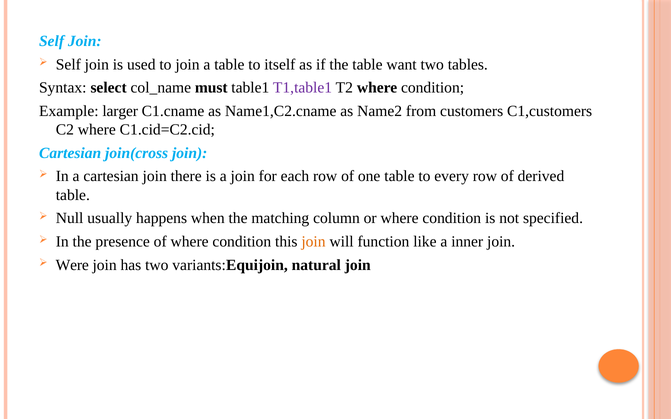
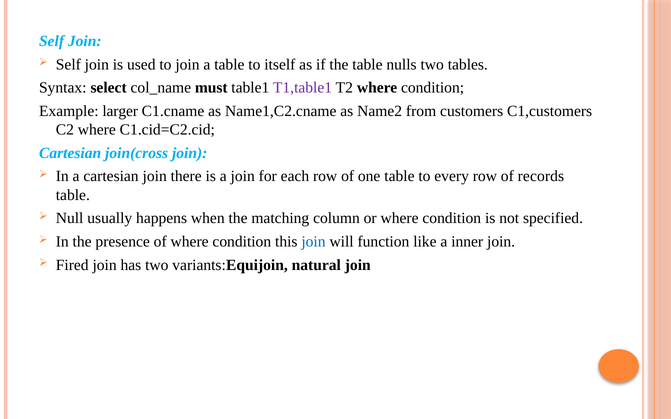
want: want -> nulls (402, 64)
derived: derived -> records (541, 176)
join colour: orange -> blue (313, 242)
Were: Were -> Fired (72, 265)
